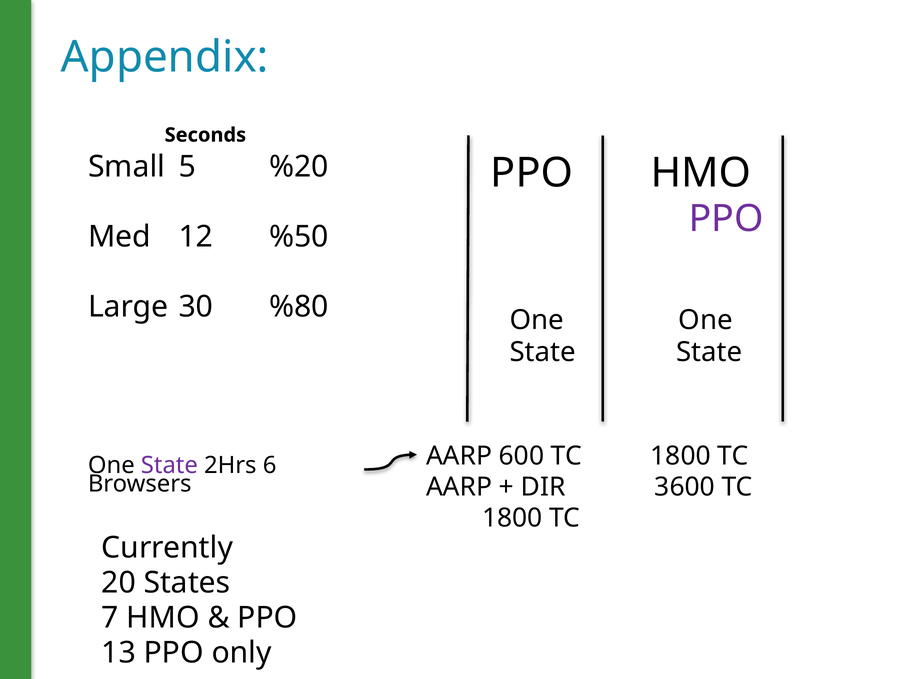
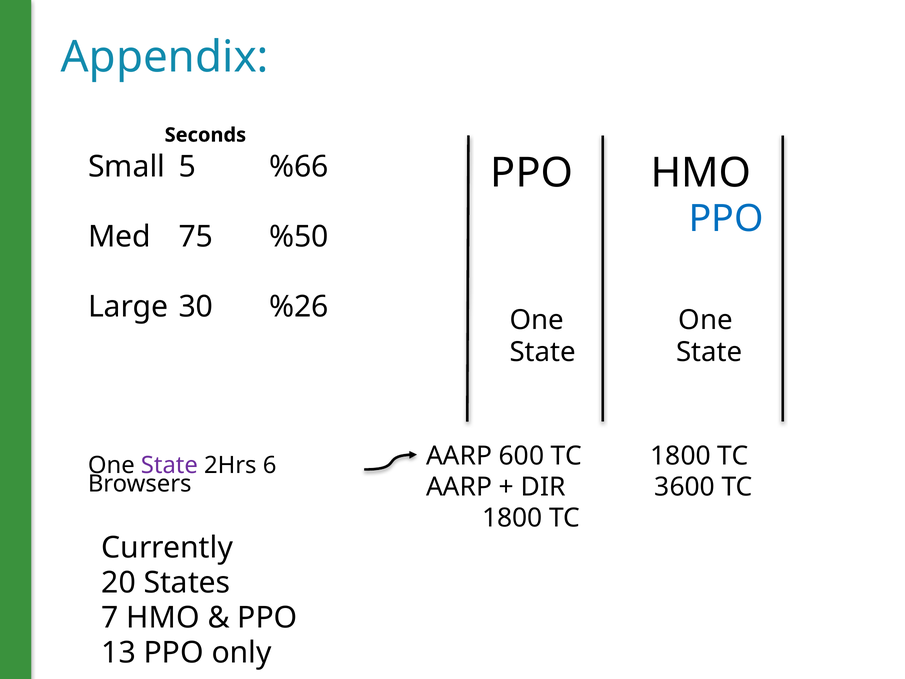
%20: %20 -> %66 (299, 167)
PPO colour: purple -> blue (726, 219)
12: 12 -> 75 (196, 237)
%80: %80 -> %26 (299, 307)
